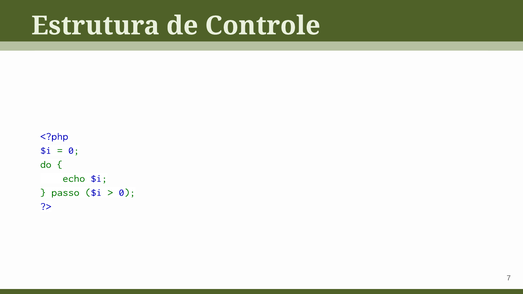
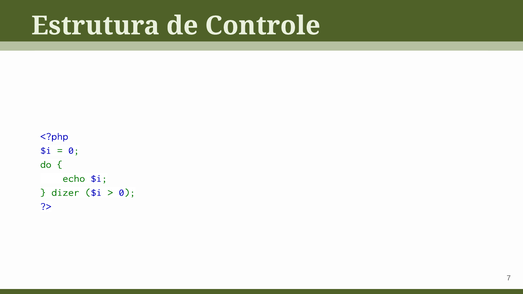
passo: passo -> dizer (65, 193)
